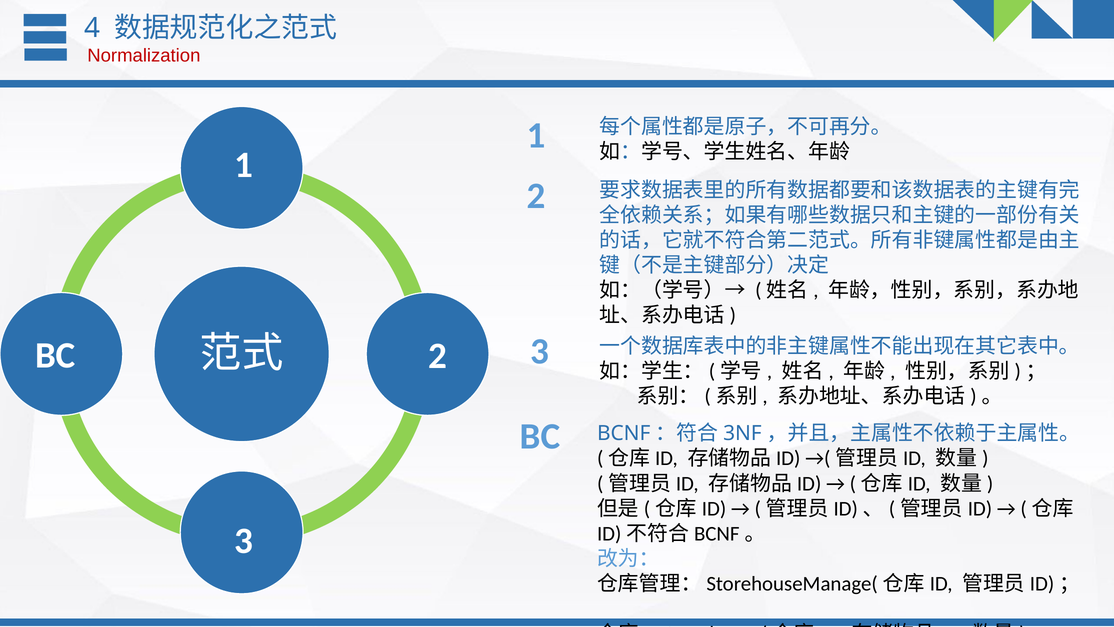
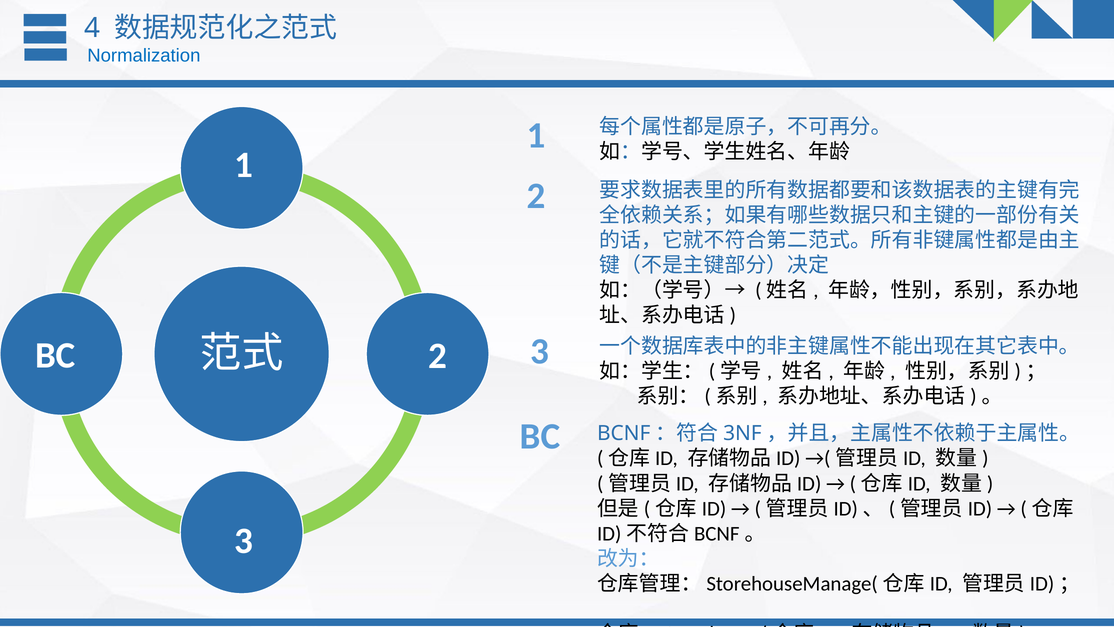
Normalization colour: red -> blue (144, 56)
